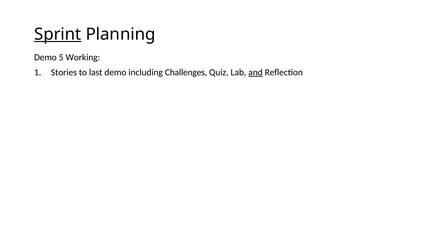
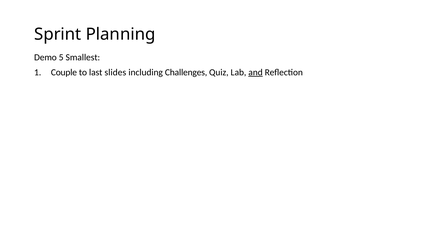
Sprint underline: present -> none (58, 34)
Working: Working -> Smallest (83, 58)
Stories: Stories -> Couple (64, 72)
last demo: demo -> slides (115, 72)
